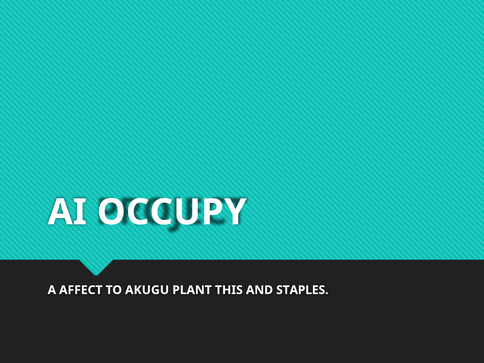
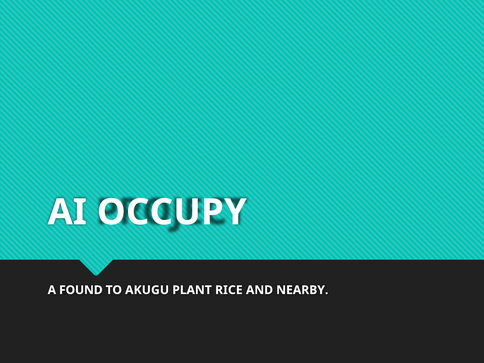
AFFECT: AFFECT -> FOUND (81, 290)
THIS: THIS -> RICE (229, 290)
STAPLES: STAPLES -> NEARBY (302, 290)
